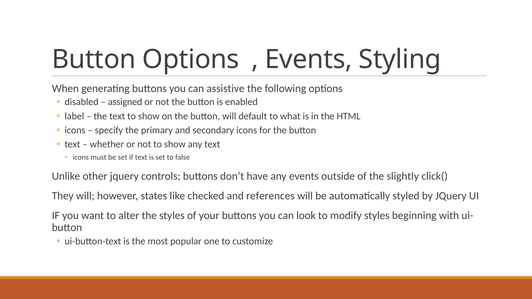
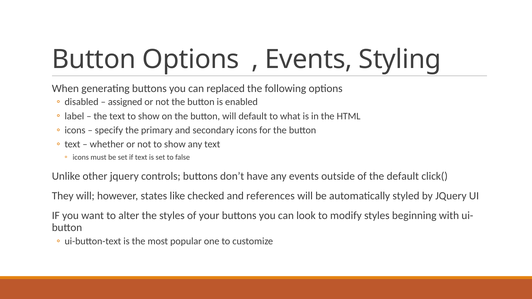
assistive: assistive -> replaced (226, 88)
the slightly: slightly -> default (403, 176)
